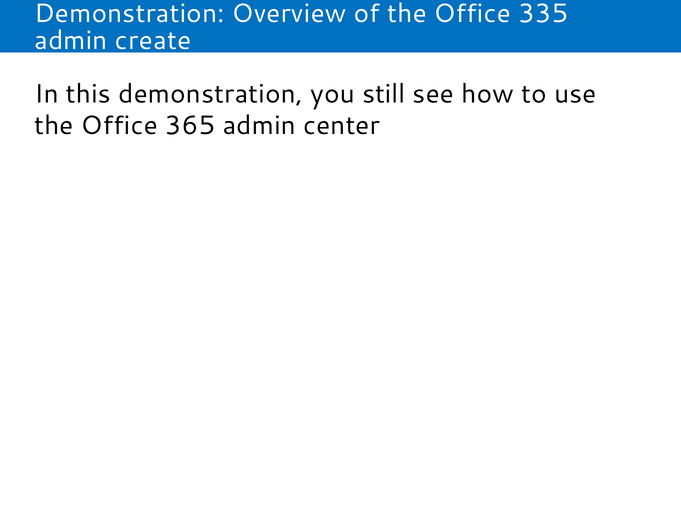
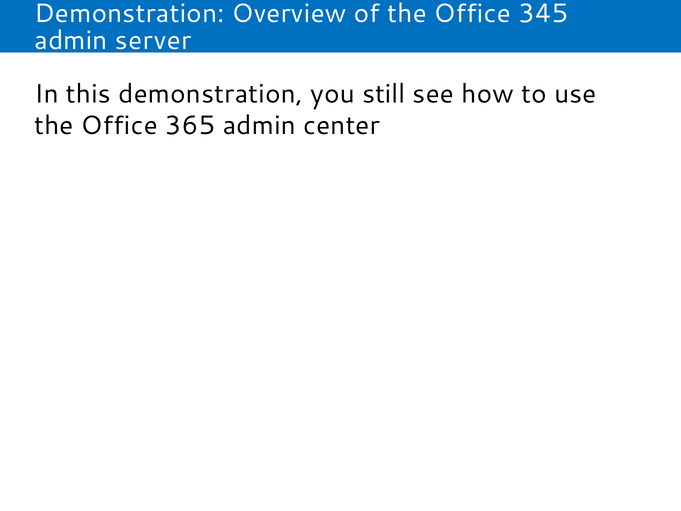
335: 335 -> 345 (543, 13)
create: create -> server (153, 40)
